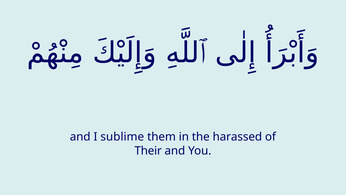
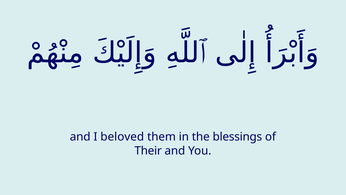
sublime: sublime -> beloved (122, 137)
harassed: harassed -> blessings (237, 137)
